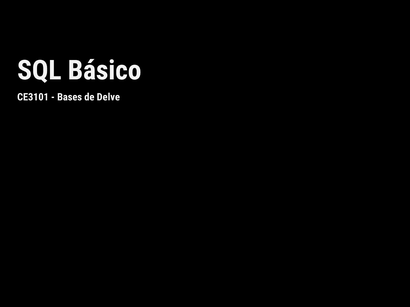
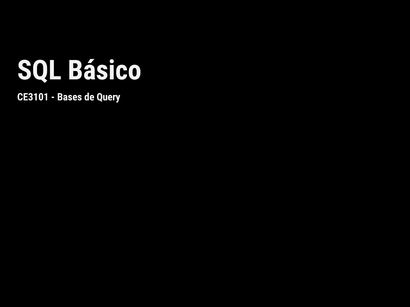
Delve: Delve -> Query (108, 97)
